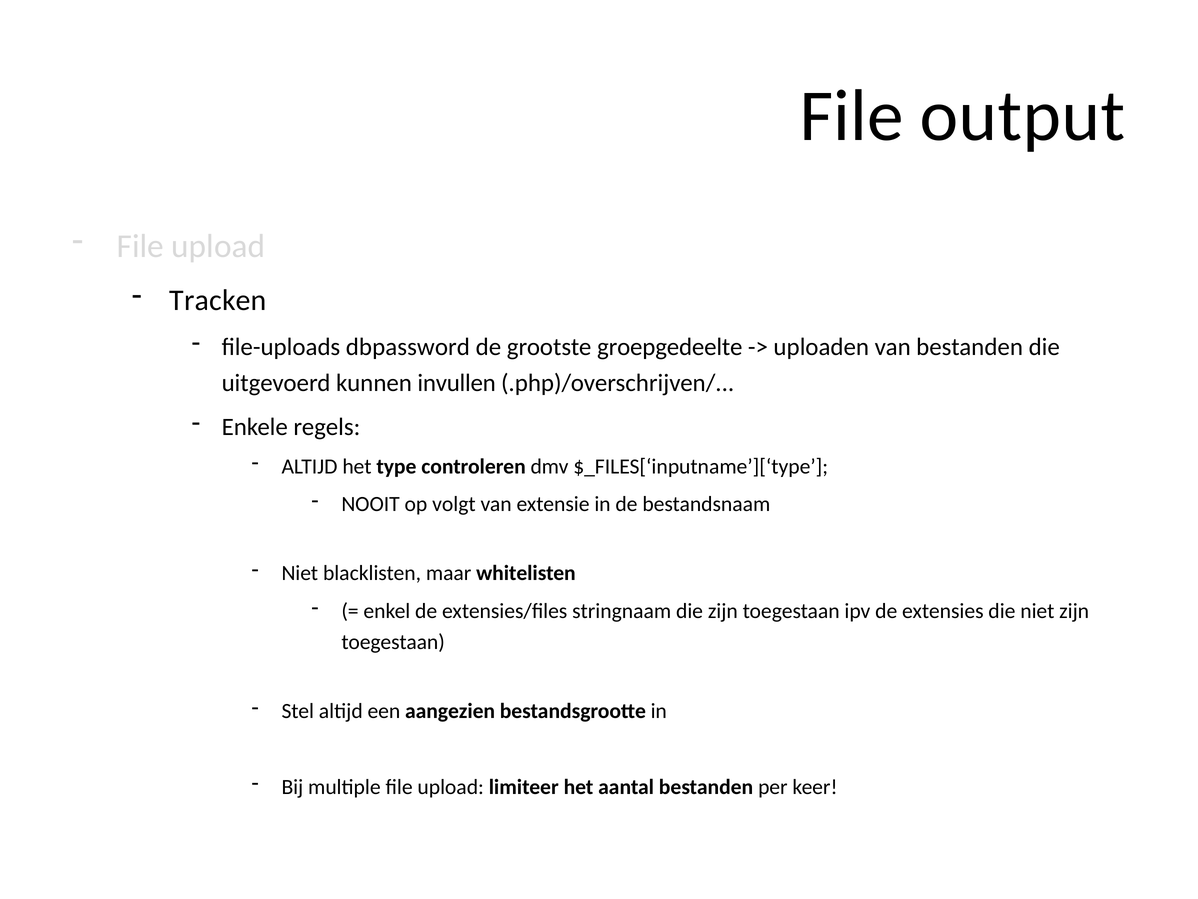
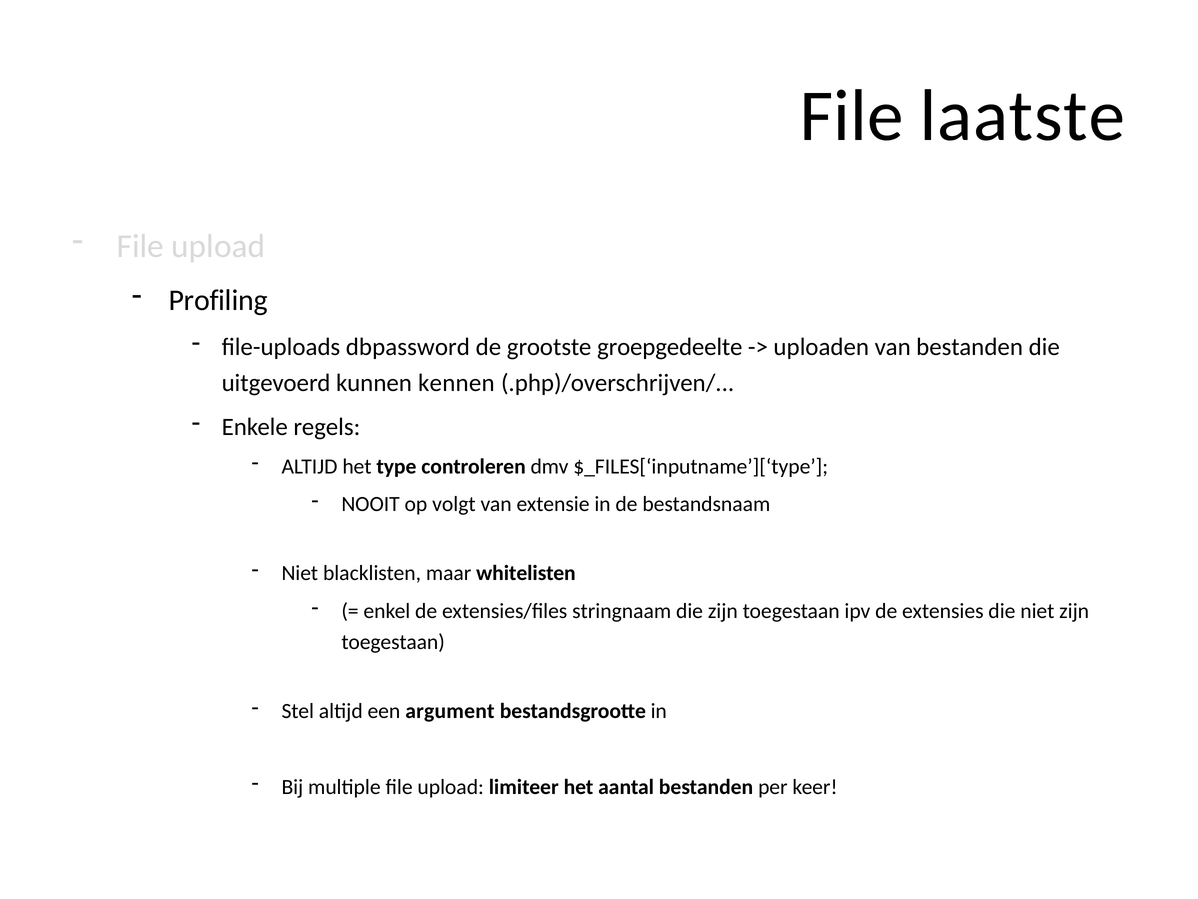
output: output -> laatste (1022, 116)
Tracken: Tracken -> Profiling (218, 300)
invullen: invullen -> kennen (456, 383)
aangezien: aangezien -> argument (450, 711)
